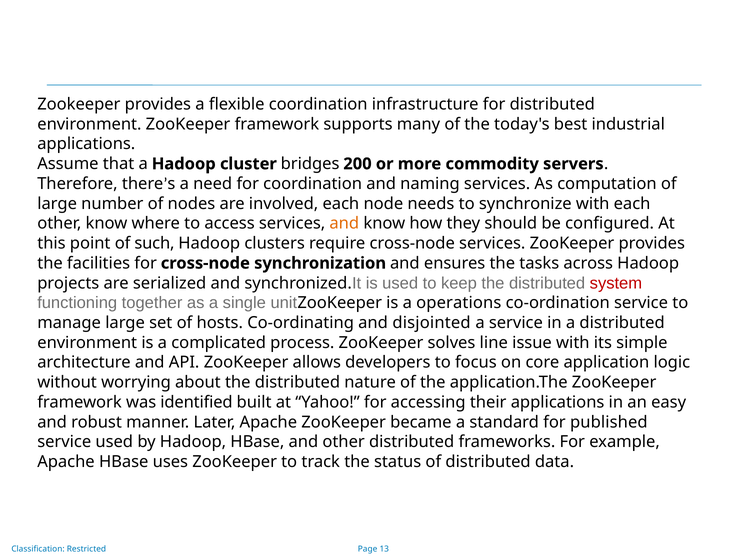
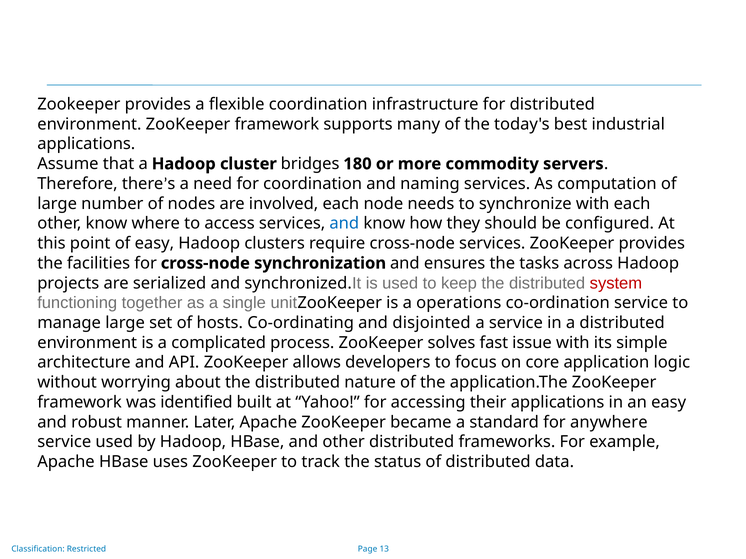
200: 200 -> 180 (357, 164)
and colour: orange -> blue (344, 224)
of such: such -> easy (154, 244)
line: line -> fast (494, 343)
published: published -> anywhere (609, 422)
